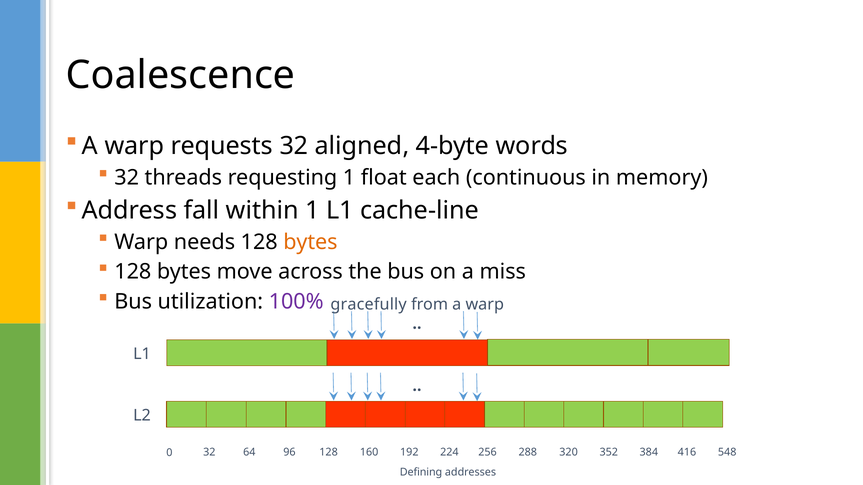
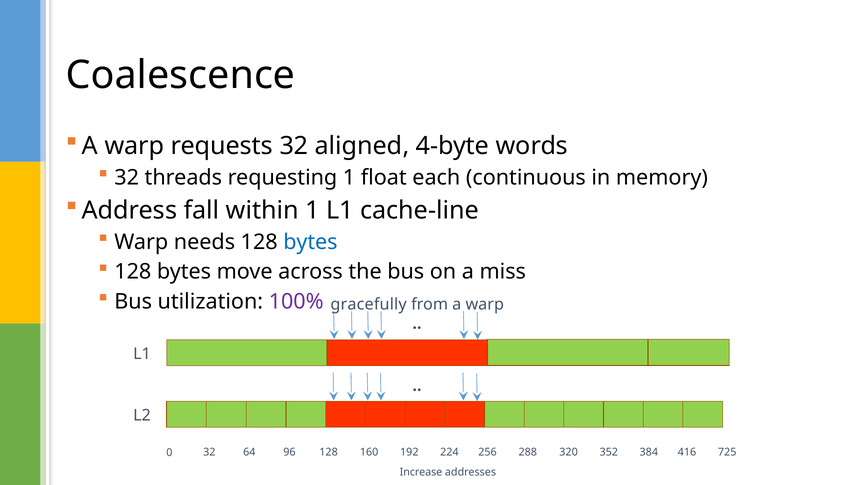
bytes colour: orange -> blue (310, 242)
548: 548 -> 725 (727, 453)
Defining: Defining -> Increase (421, 473)
